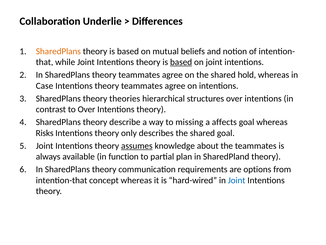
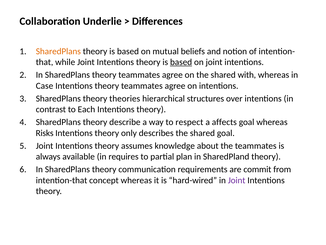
hold: hold -> with (247, 75)
to Over: Over -> Each (86, 109)
missing: missing -> respect (189, 122)
assumes underline: present -> none (137, 145)
function: function -> requires (124, 156)
options: options -> commit (257, 169)
Joint colour: blue -> purple (237, 180)
